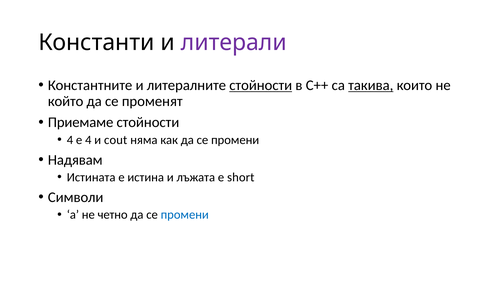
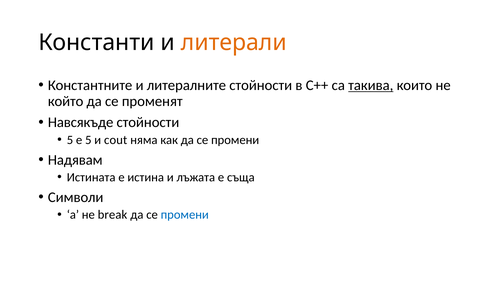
литерали colour: purple -> orange (234, 42)
стойности underline: present -> none (261, 85)
Приемаме: Приемаме -> Навсякъде (81, 122)
4: 4 -> 5 (70, 140)
е 4: 4 -> 5 (88, 140)
short: short -> съща (241, 177)
четно: четно -> break (112, 214)
